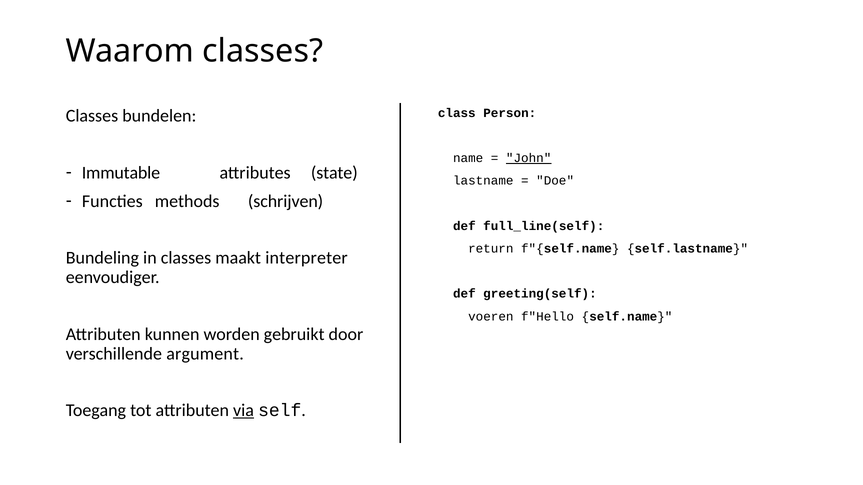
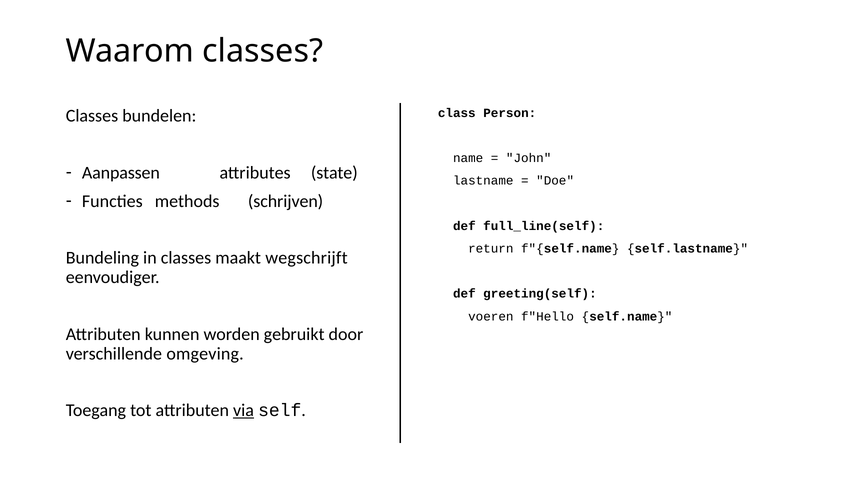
John underline: present -> none (529, 158)
Immutable: Immutable -> Aanpassen (121, 173)
interpreter: interpreter -> wegschrijft (306, 258)
argument: argument -> omgeving (205, 354)
